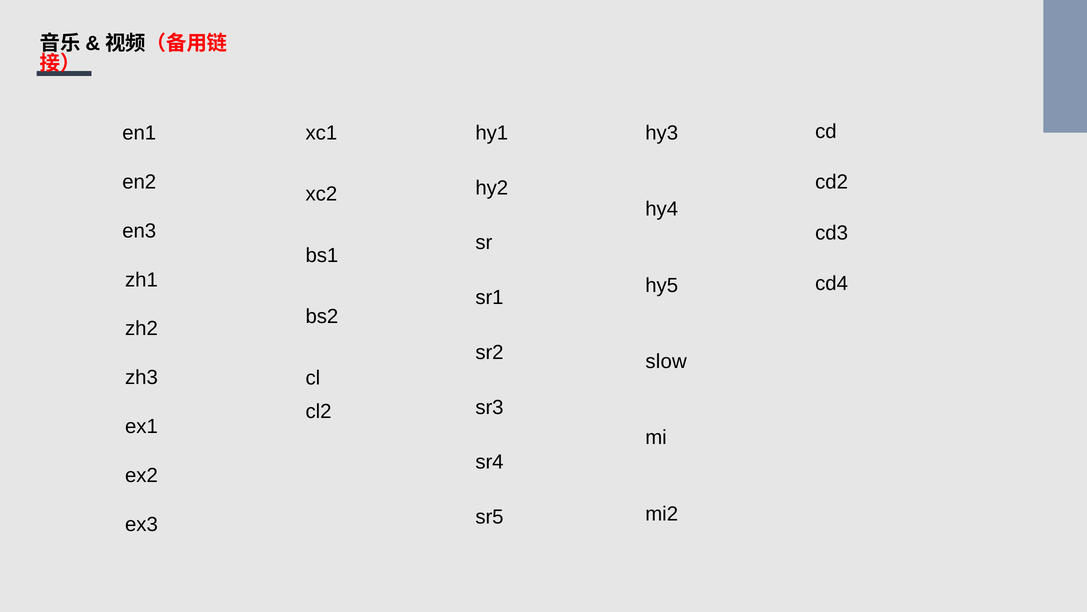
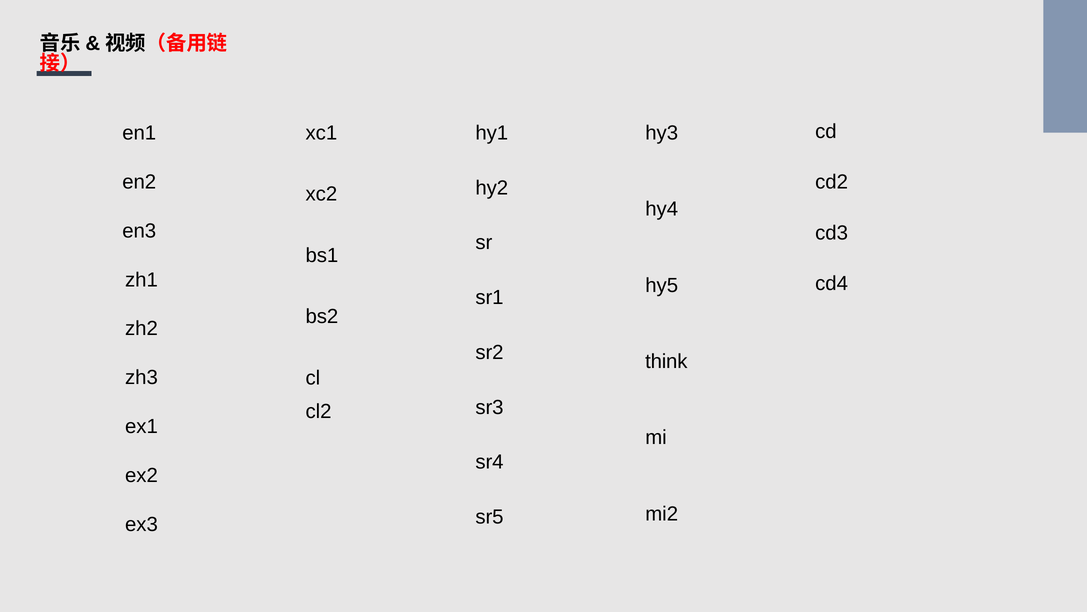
slow: slow -> think (666, 361)
